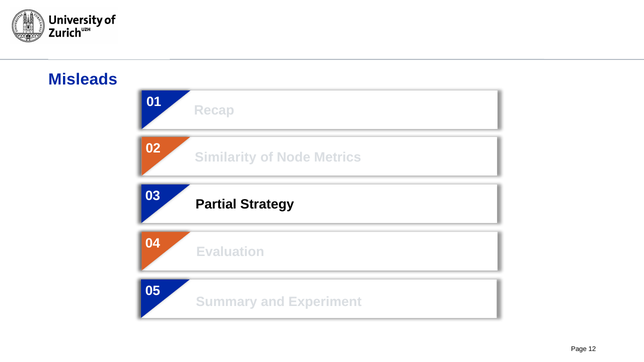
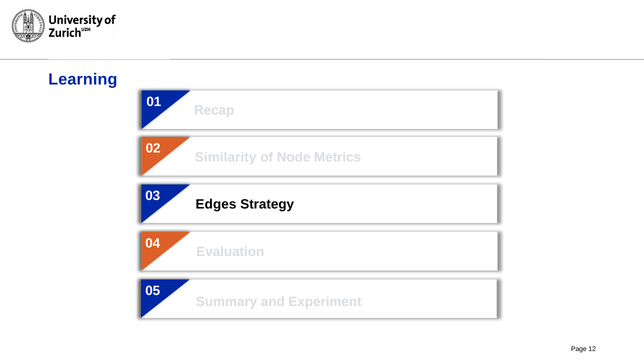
Misleads: Misleads -> Learning (83, 80)
Partial: Partial -> Edges (216, 205)
